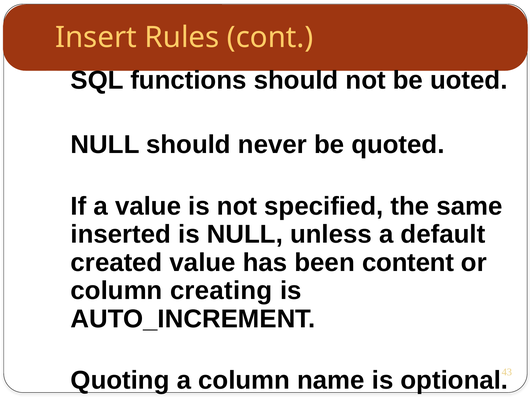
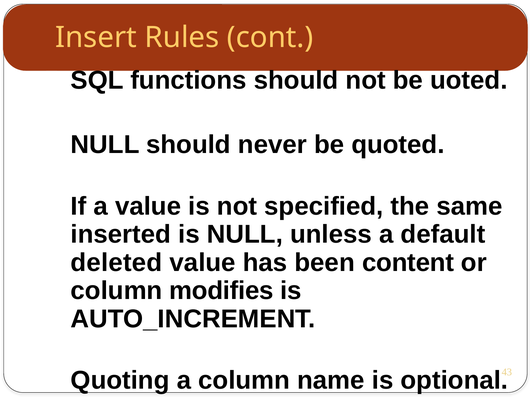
created: created -> deleted (116, 263)
creating: creating -> modifies (221, 291)
